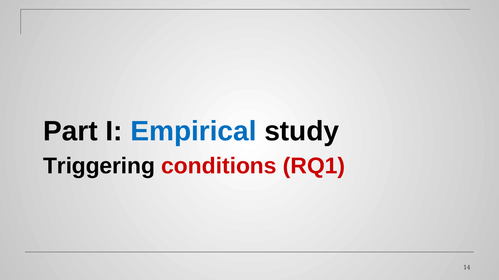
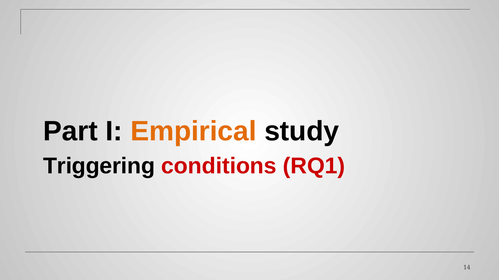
Empirical colour: blue -> orange (193, 132)
